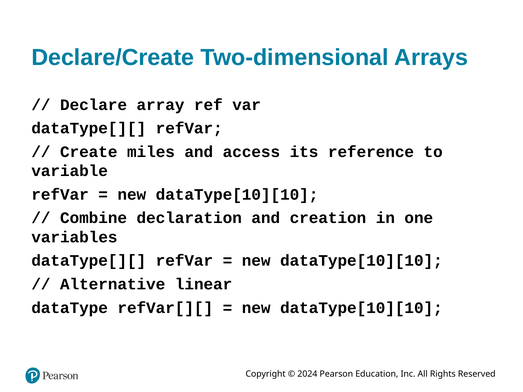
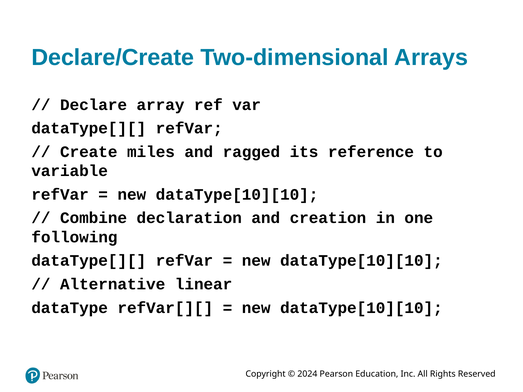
access: access -> ragged (251, 152)
variables: variables -> following (74, 237)
